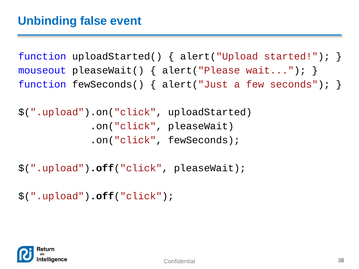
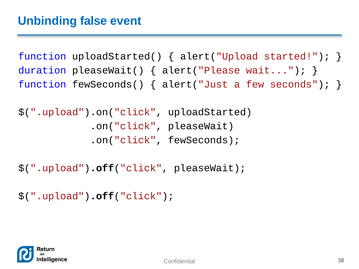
mouseout: mouseout -> duration (42, 70)
